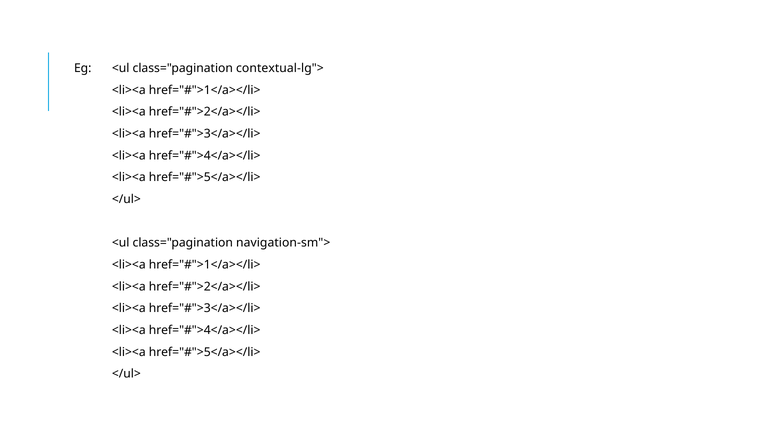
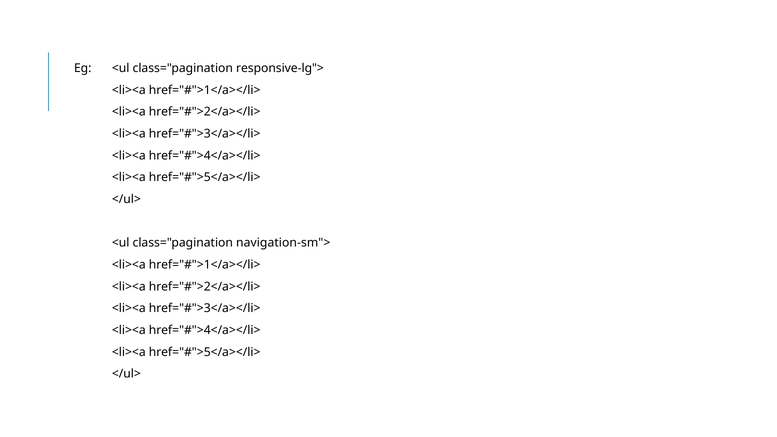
contextual-lg">: contextual-lg"> -> responsive-lg"> (280, 68)
